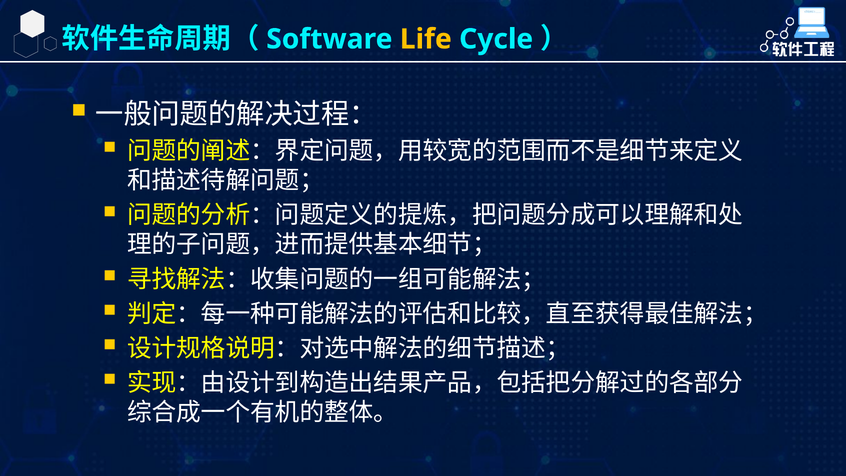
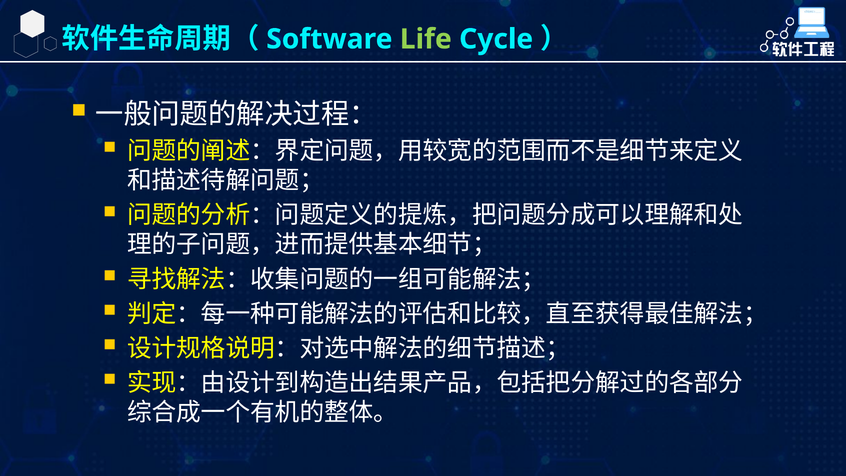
Life colour: yellow -> light green (426, 39)
